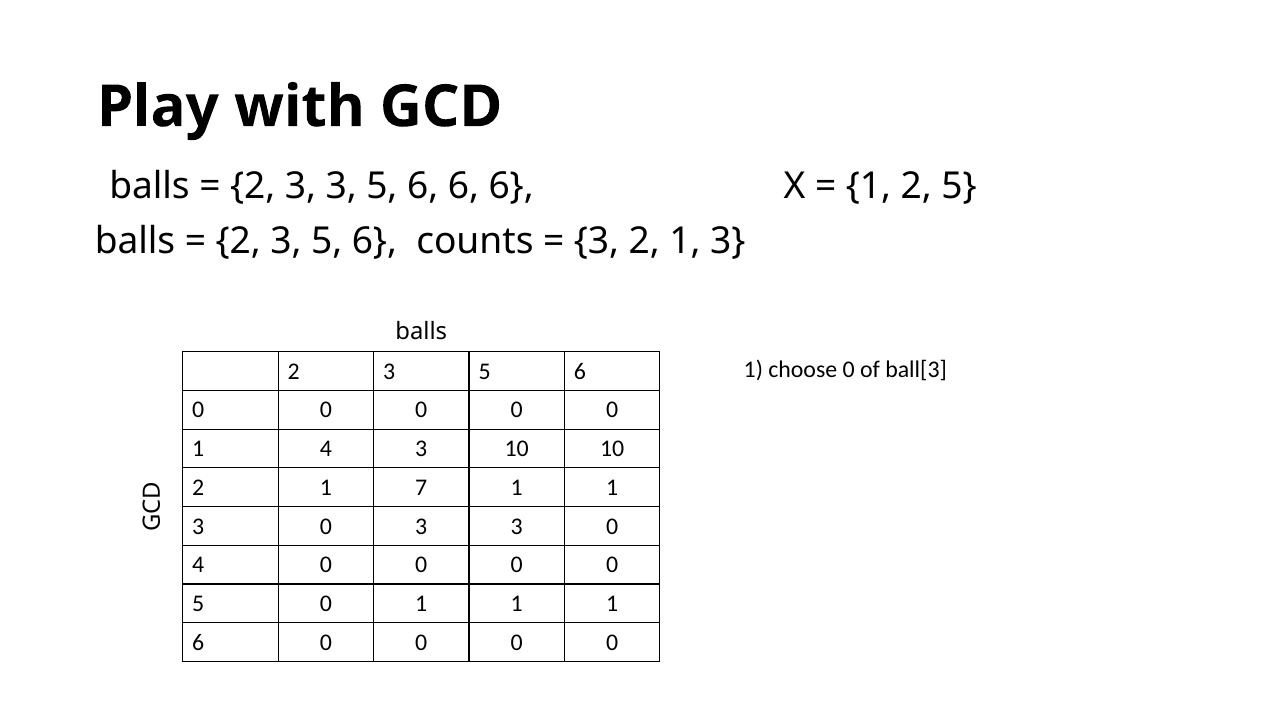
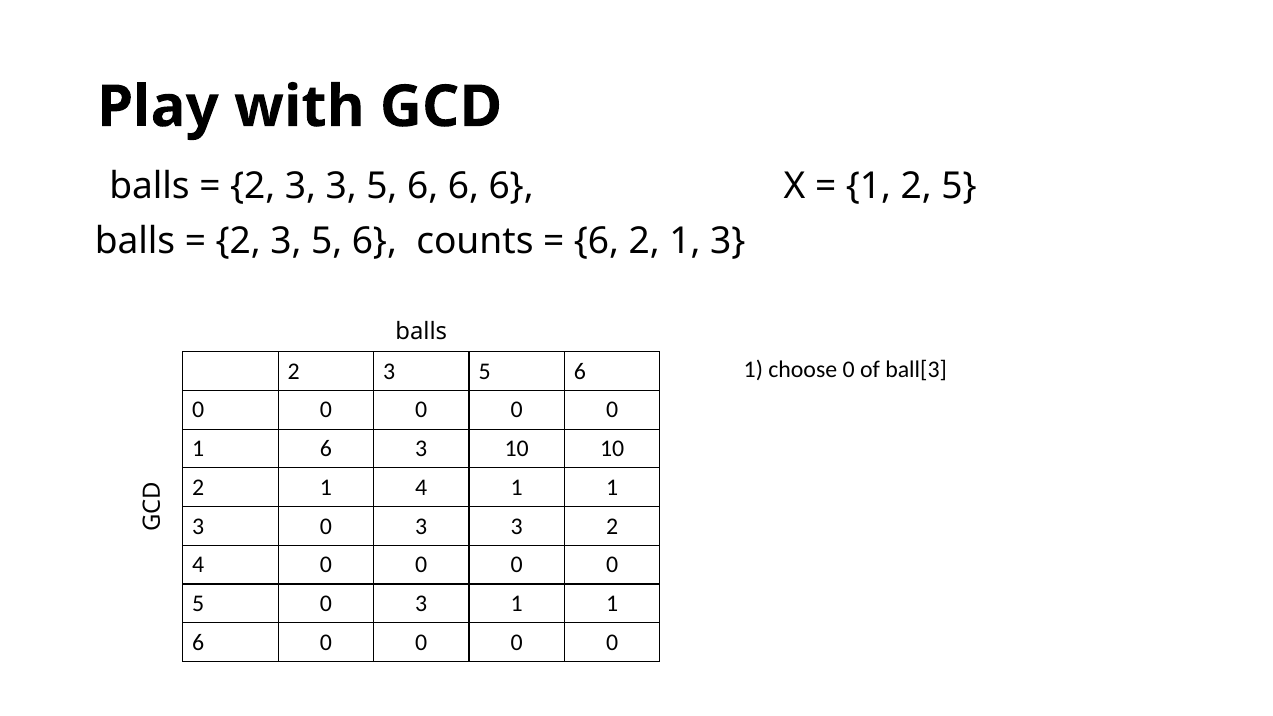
3: 3 -> 6 (597, 241)
4: 4 -> 6 (326, 449)
1 7: 7 -> 4 (421, 488)
3 3 0: 0 -> 2 (612, 526)
5 0 1: 1 -> 3 (421, 604)
